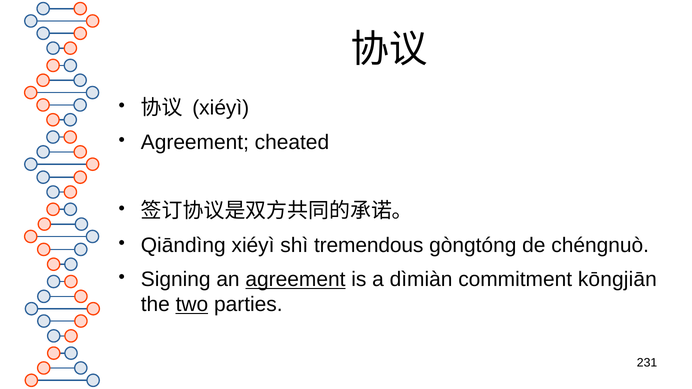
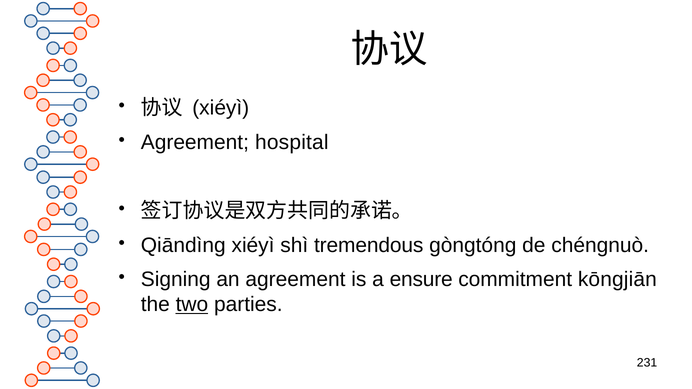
cheated: cheated -> hospital (292, 142)
agreement underline: present -> none (295, 280)
dìmiàn: dìmiàn -> ensure (421, 280)
